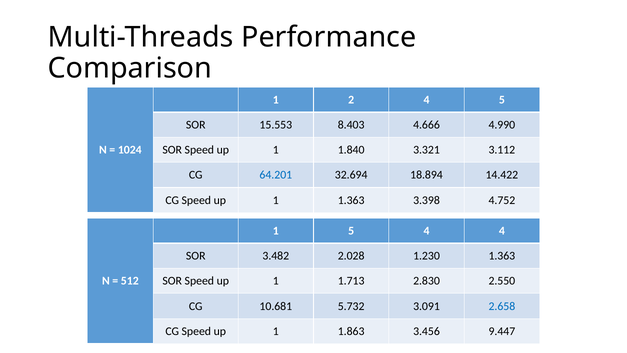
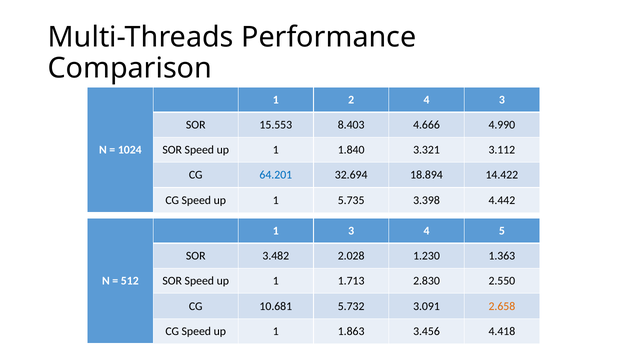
4 5: 5 -> 3 (502, 100)
1 1.363: 1.363 -> 5.735 (351, 200)
4.752: 4.752 -> 4.442 (502, 200)
1 5: 5 -> 3 (351, 231)
4 4: 4 -> 5 (502, 231)
2.658 colour: blue -> orange (502, 306)
9.447: 9.447 -> 4.418 (502, 331)
